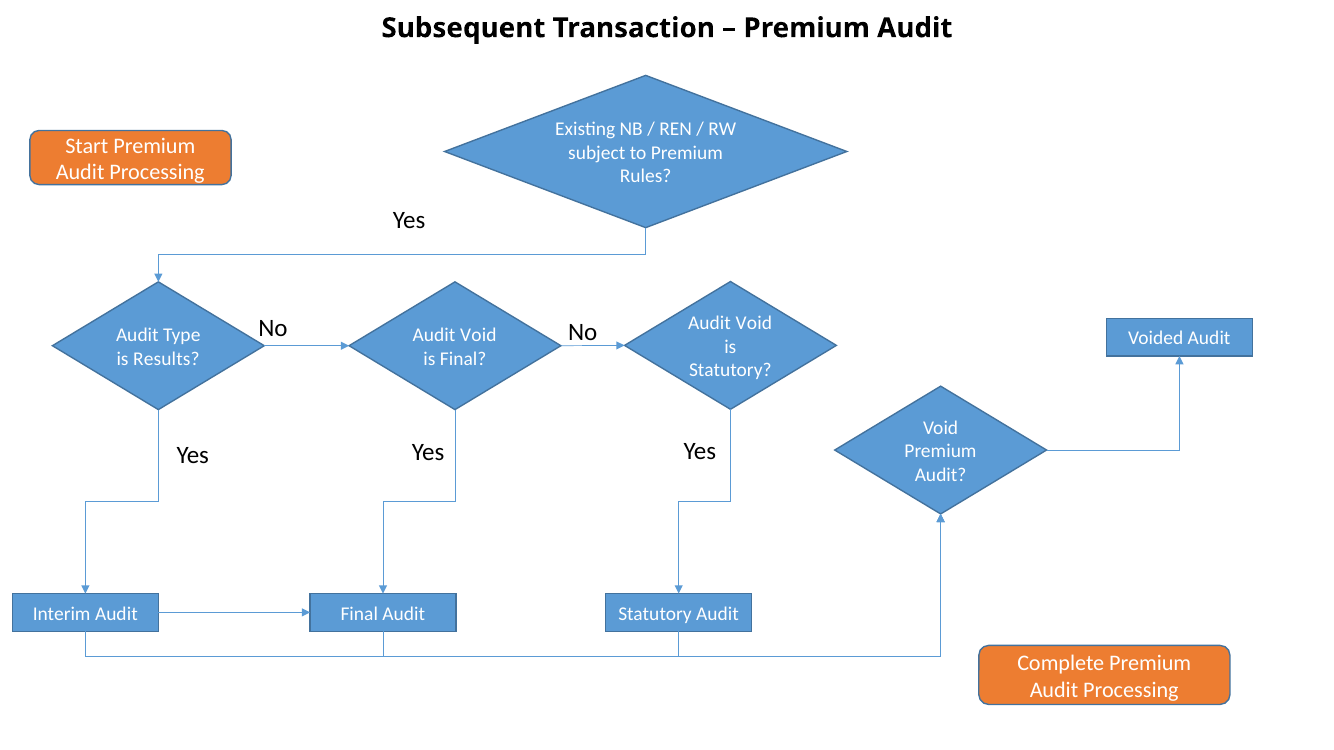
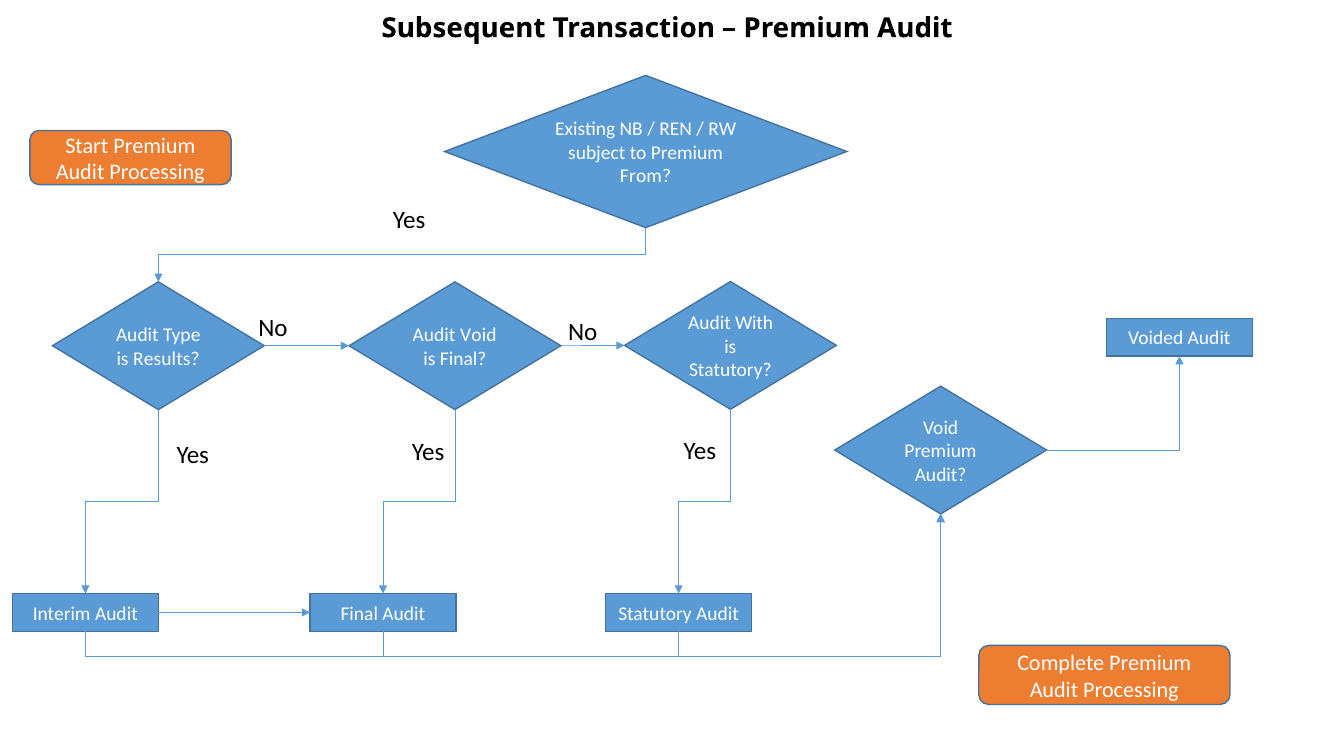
Rules: Rules -> From (646, 176)
No Audit Void: Void -> With (754, 324)
